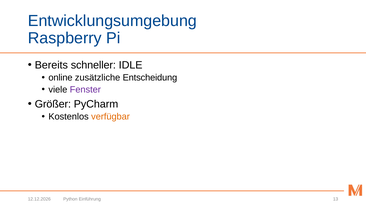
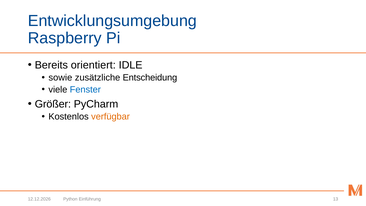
schneller: schneller -> orientiert (93, 65)
online: online -> sowie (60, 78)
Fenster colour: purple -> blue (85, 89)
